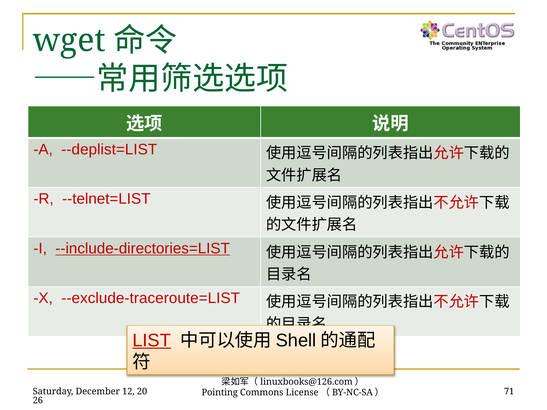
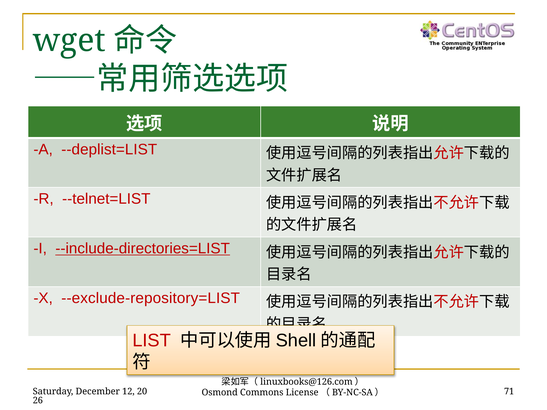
--exclude-traceroute=LIST: --exclude-traceroute=LIST -> --exclude-repository=LIST (151, 298)
LIST underline: present -> none (152, 341)
Pointing: Pointing -> Osmond (220, 393)
